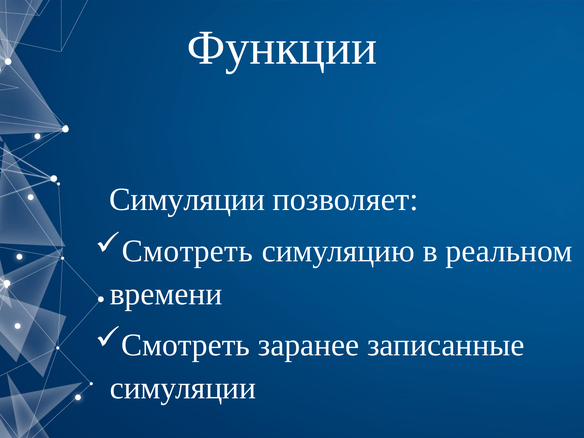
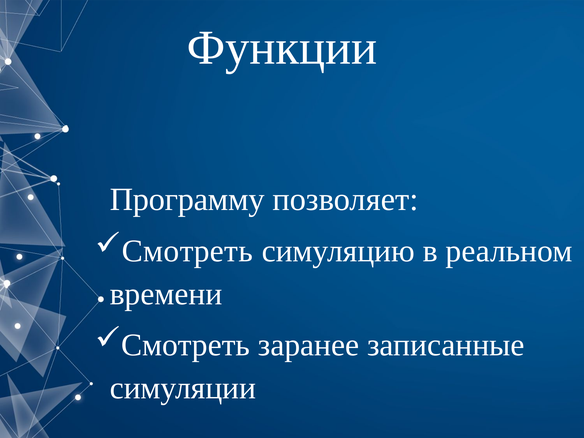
Симуляции: Симуляции -> Программу (187, 199)
